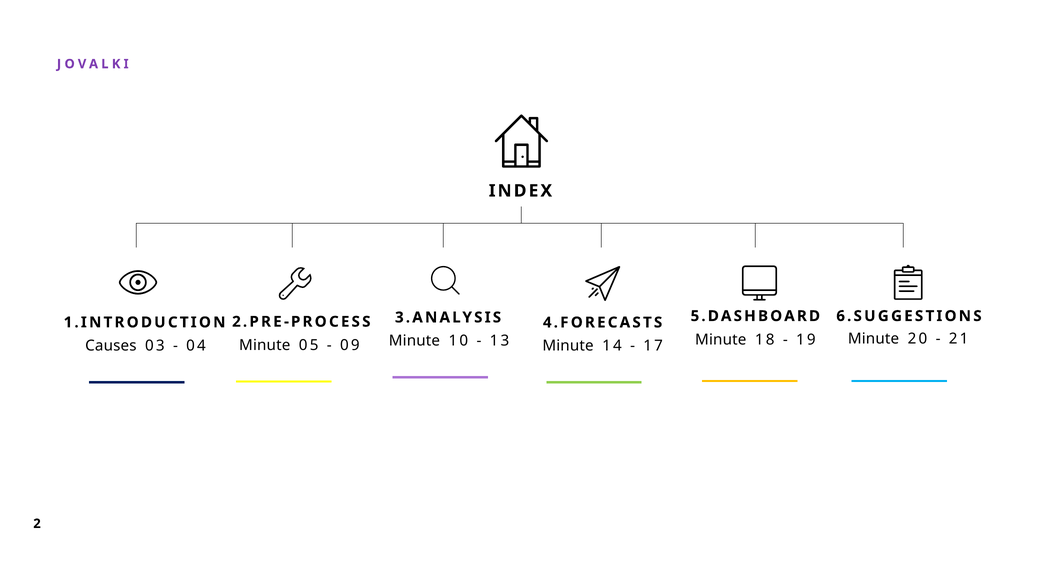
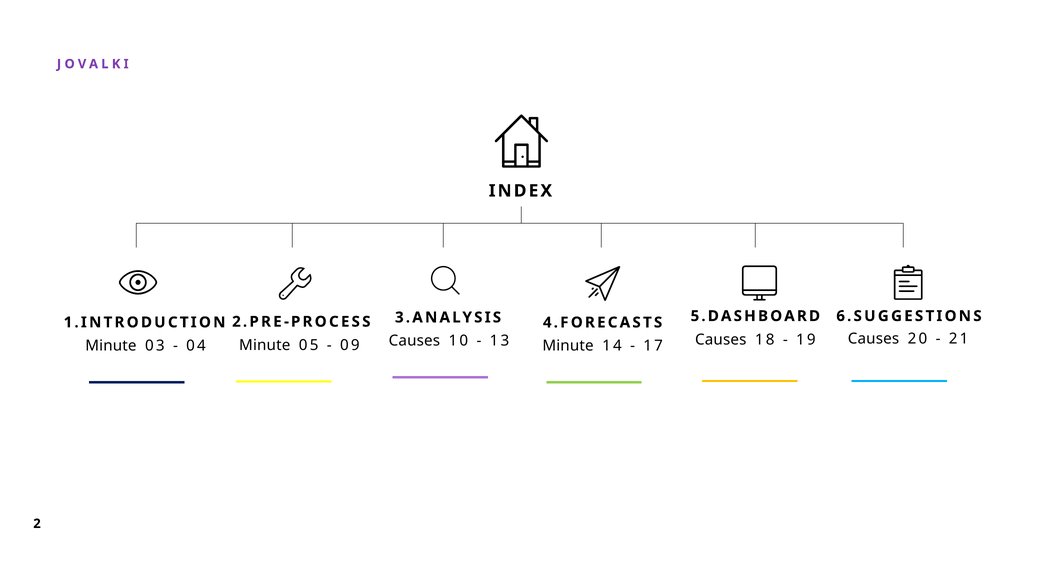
Minute: Minute -> Causes (414, 341)
13 Minute: Minute -> Causes (721, 340)
19 Minute: Minute -> Causes (874, 339)
Causes: Causes -> Minute (111, 346)
